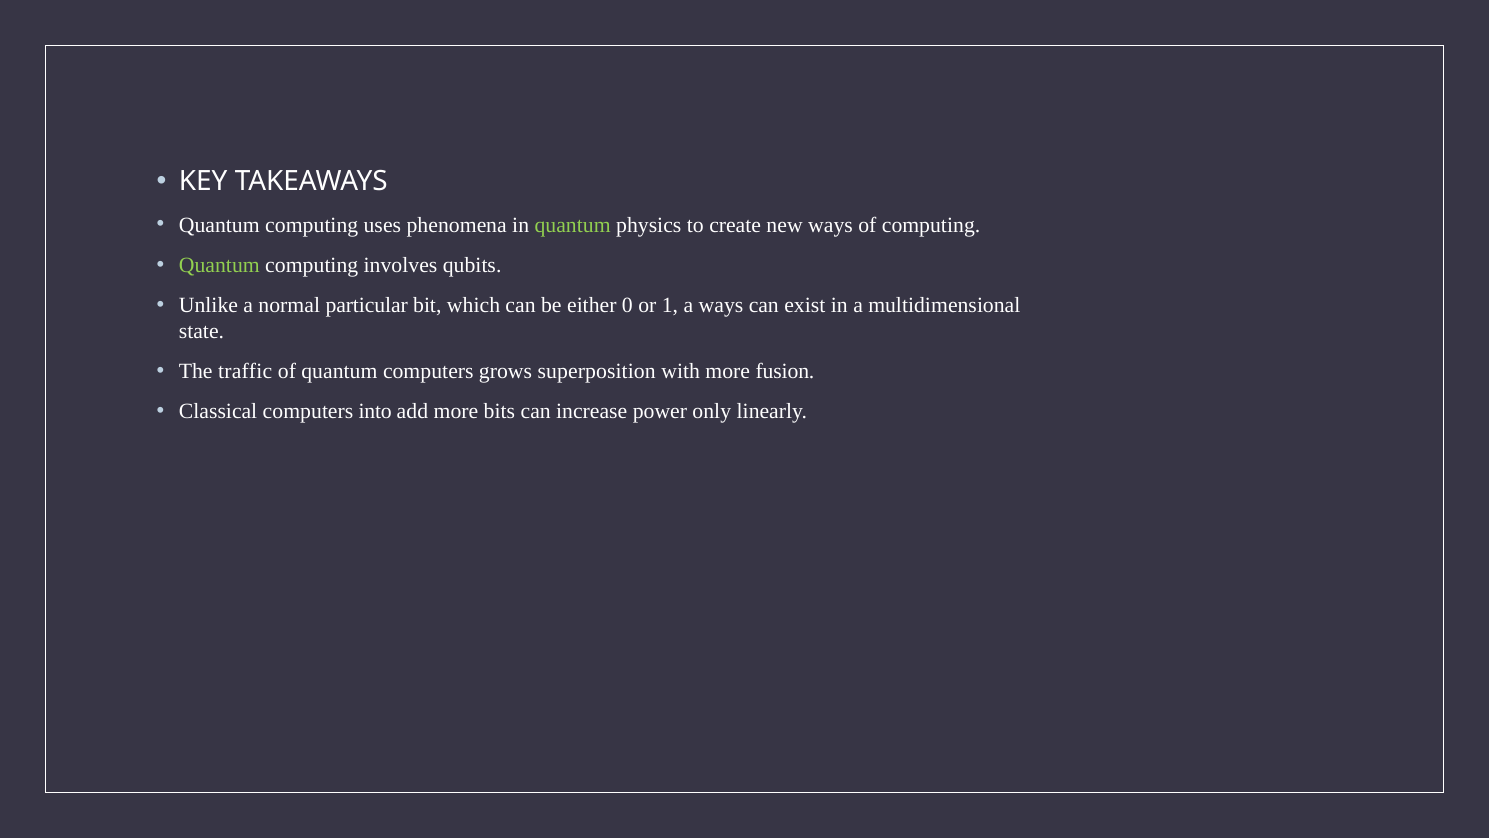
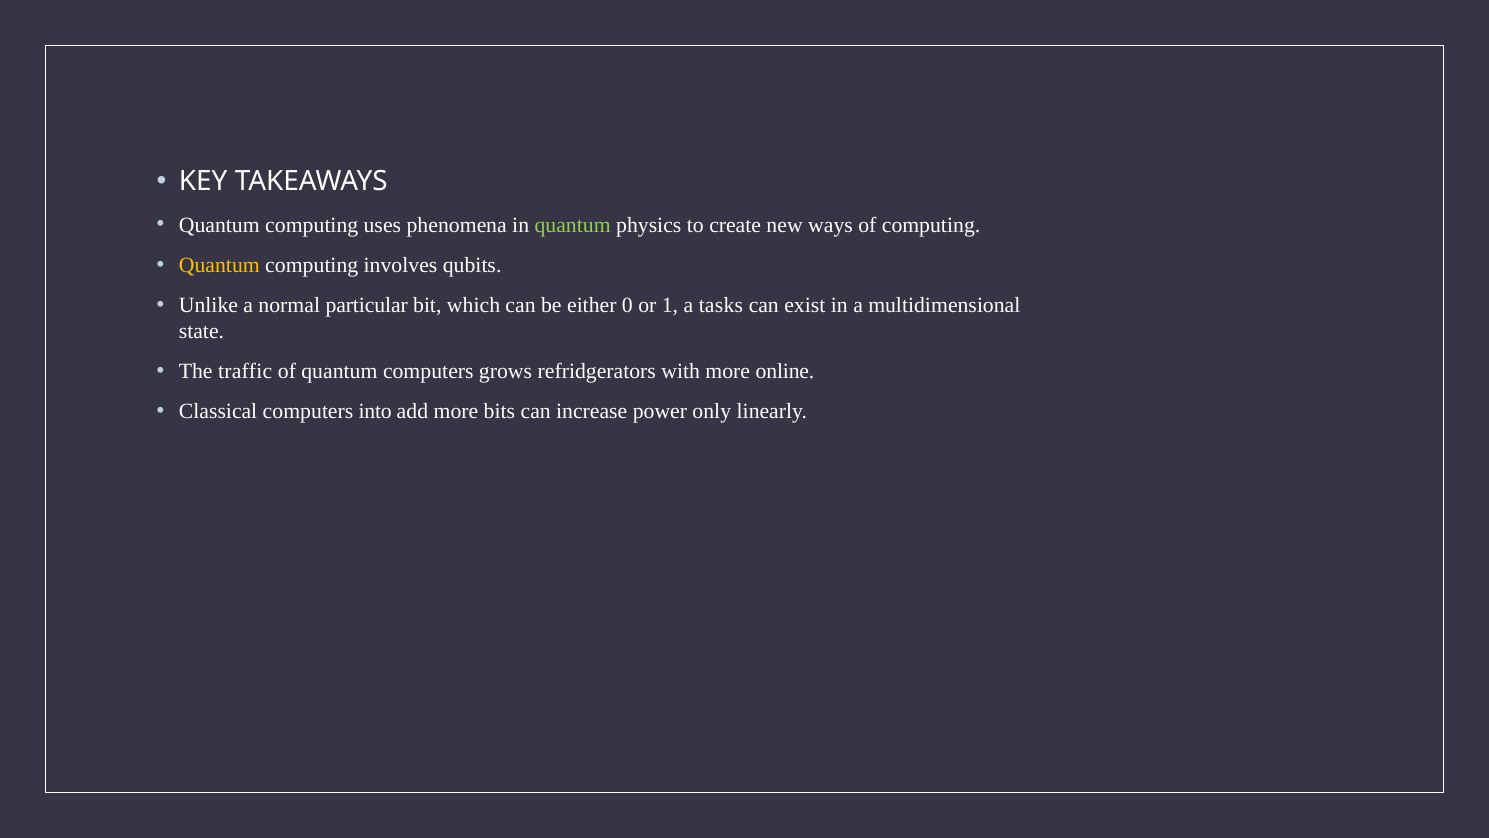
Quantum colour: light green -> yellow (219, 265)
a ways: ways -> tasks (721, 305)
superposition: superposition -> refridgerators (597, 371)
fusion: fusion -> online (785, 371)
